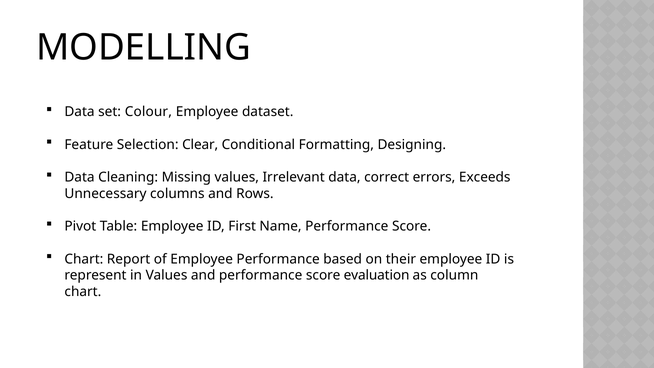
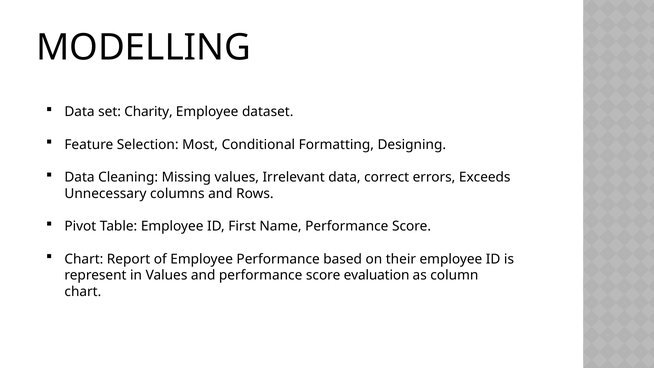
Colour: Colour -> Charity (148, 112)
Clear: Clear -> Most (200, 144)
